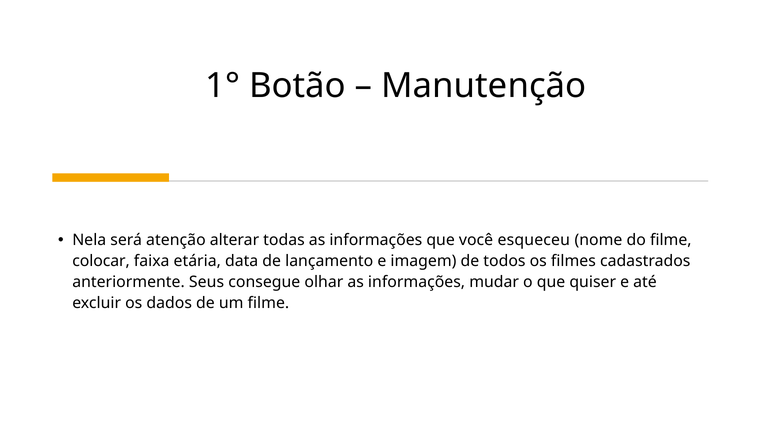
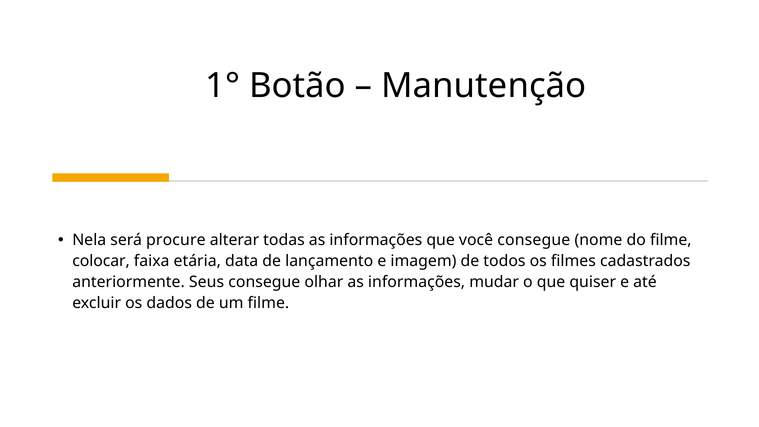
atenção: atenção -> procure (176, 240)
você esqueceu: esqueceu -> consegue (534, 240)
